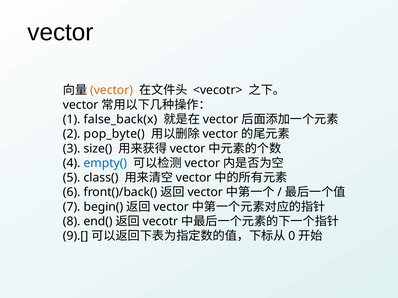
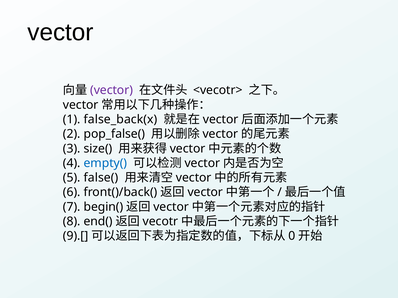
vector colour: orange -> purple (112, 90)
pop_byte(: pop_byte( -> pop_false( (114, 134)
class(: class( -> false( (101, 178)
